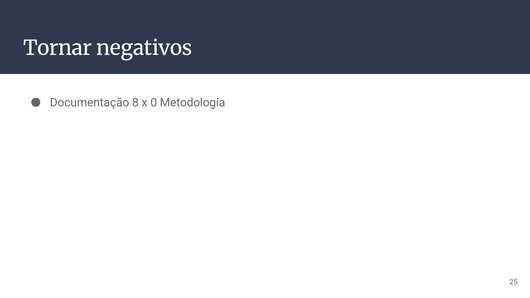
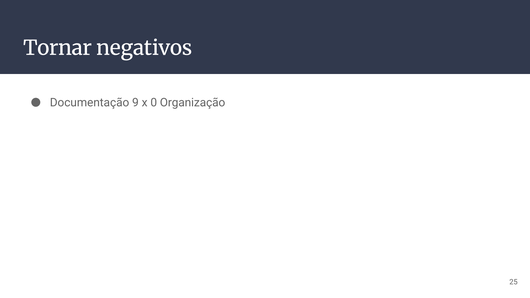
8: 8 -> 9 (135, 103)
Metodologia: Metodologia -> Organização (193, 103)
